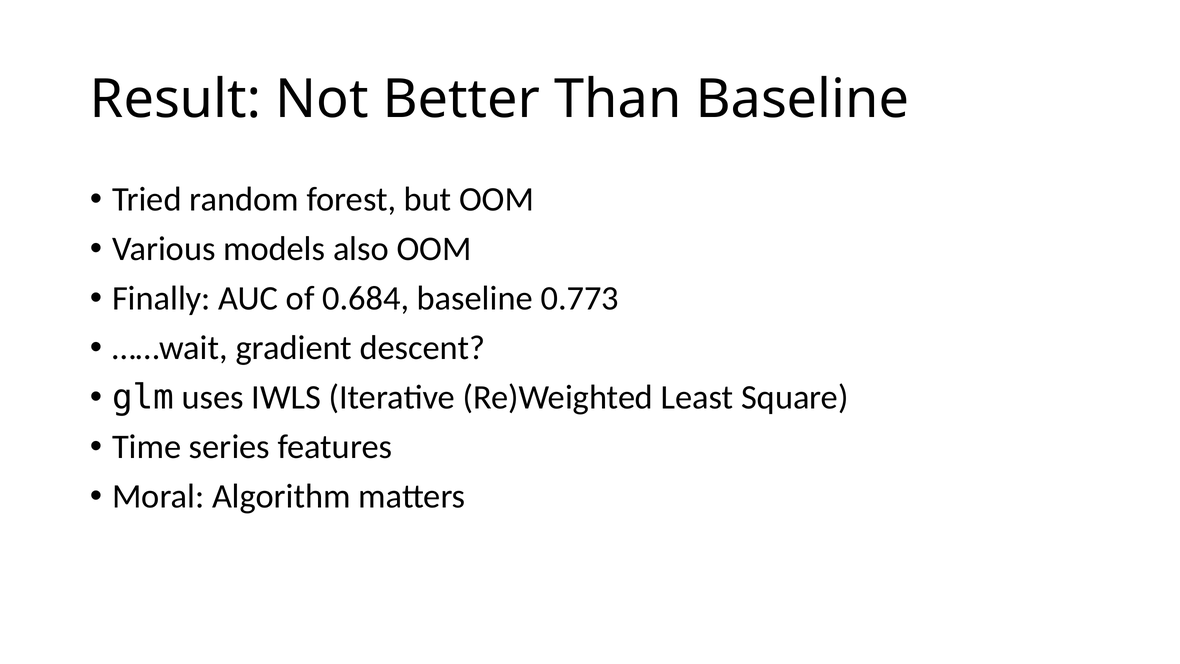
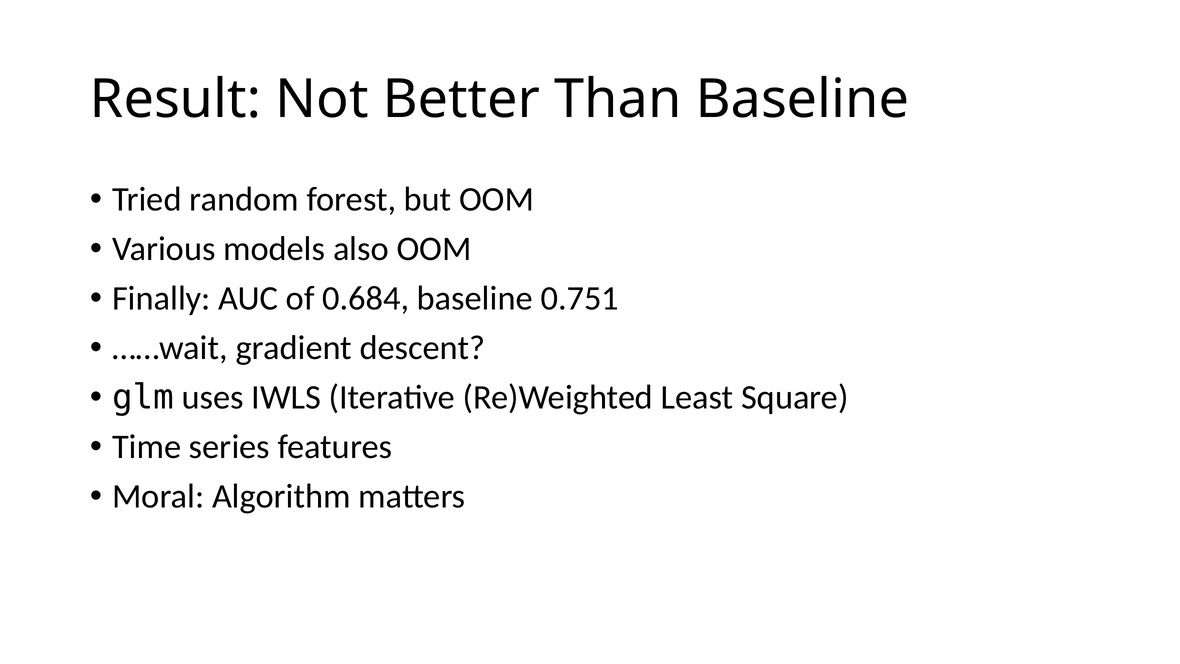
0.773: 0.773 -> 0.751 (580, 298)
